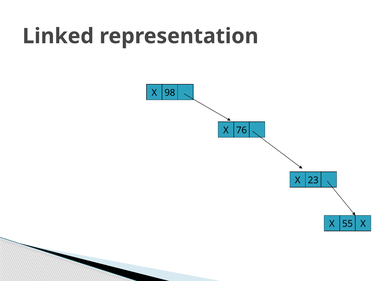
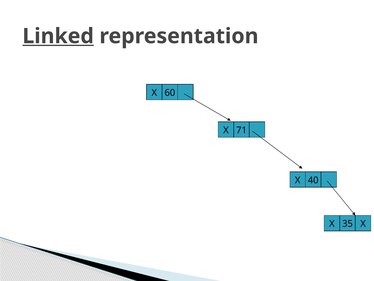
Linked underline: none -> present (58, 36)
98: 98 -> 60 (170, 93)
76: 76 -> 71 (242, 130)
23: 23 -> 40 (313, 180)
55: 55 -> 35 (347, 223)
